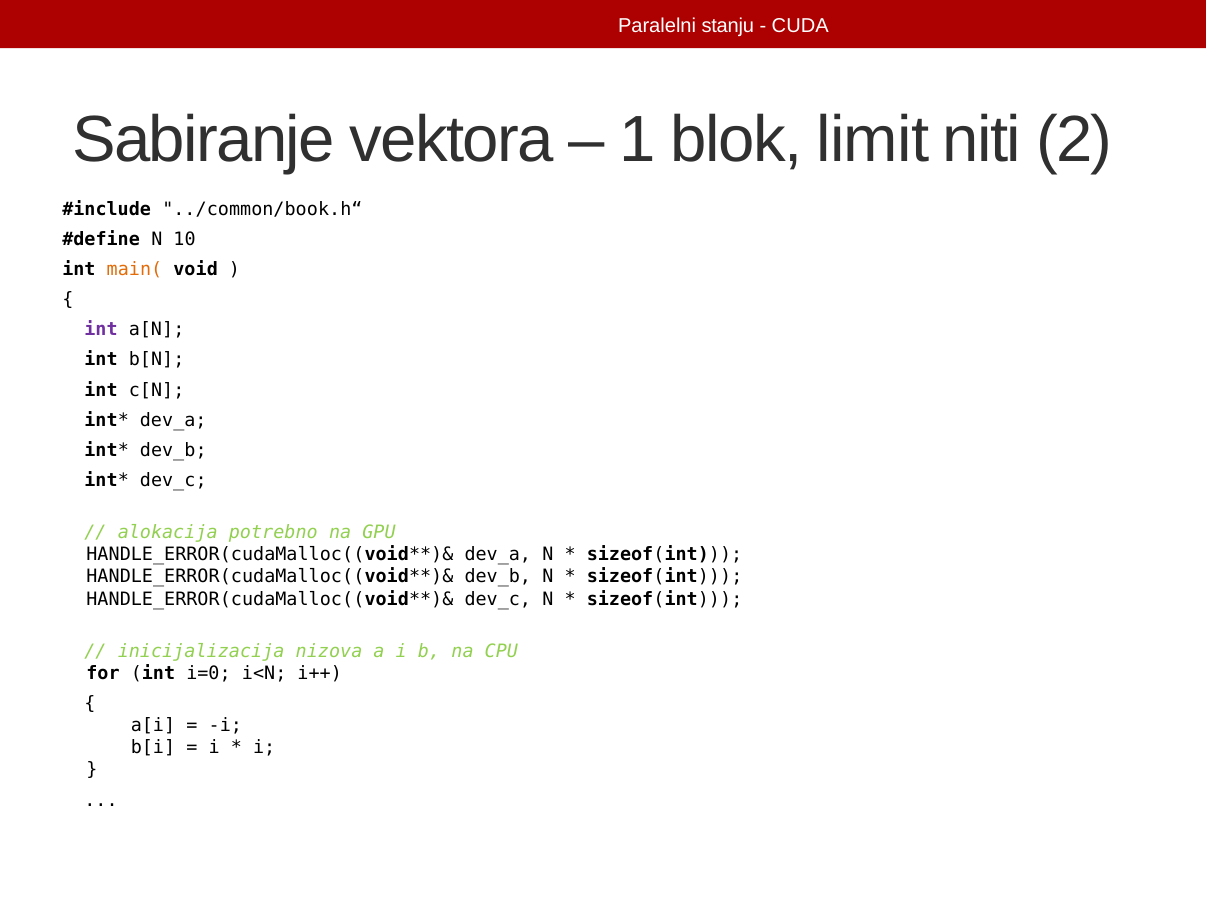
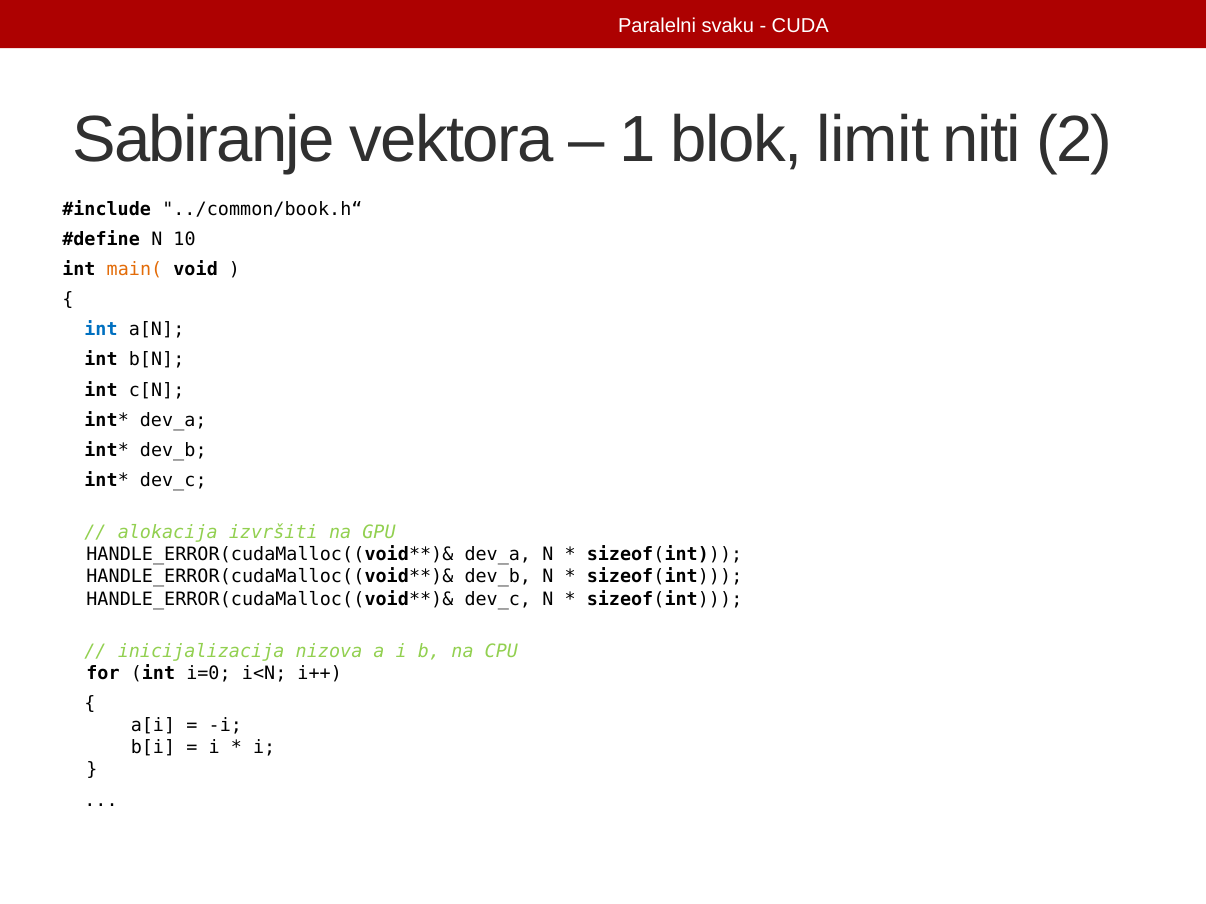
stanju: stanju -> svaku (728, 25)
int colour: purple -> blue (101, 330)
potrebno: potrebno -> izvršiti (273, 533)
